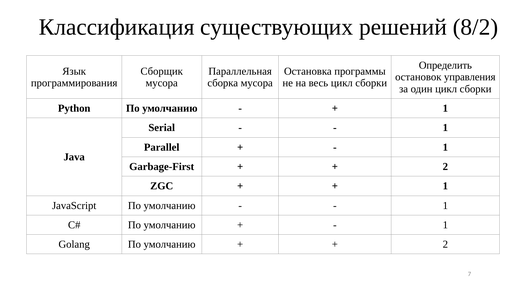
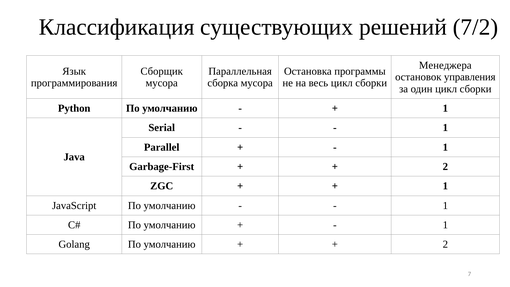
8/2: 8/2 -> 7/2 (476, 27)
Определить: Определить -> Менеджера (445, 65)
